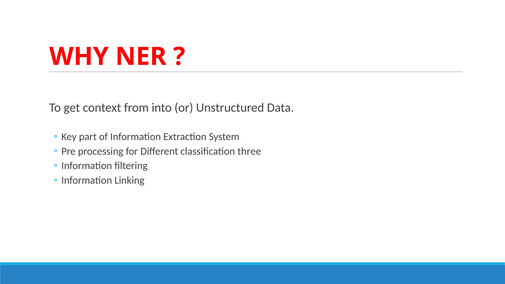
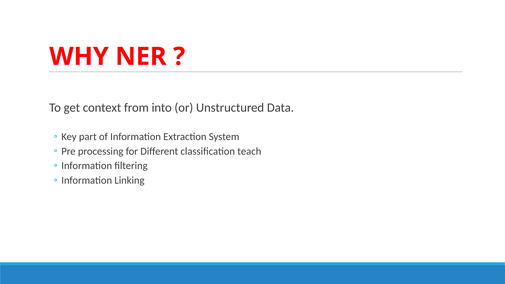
three: three -> teach (249, 151)
